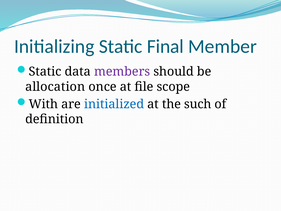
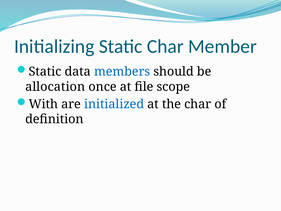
Static Final: Final -> Char (165, 46)
members colour: purple -> blue (122, 72)
the such: such -> char (198, 104)
